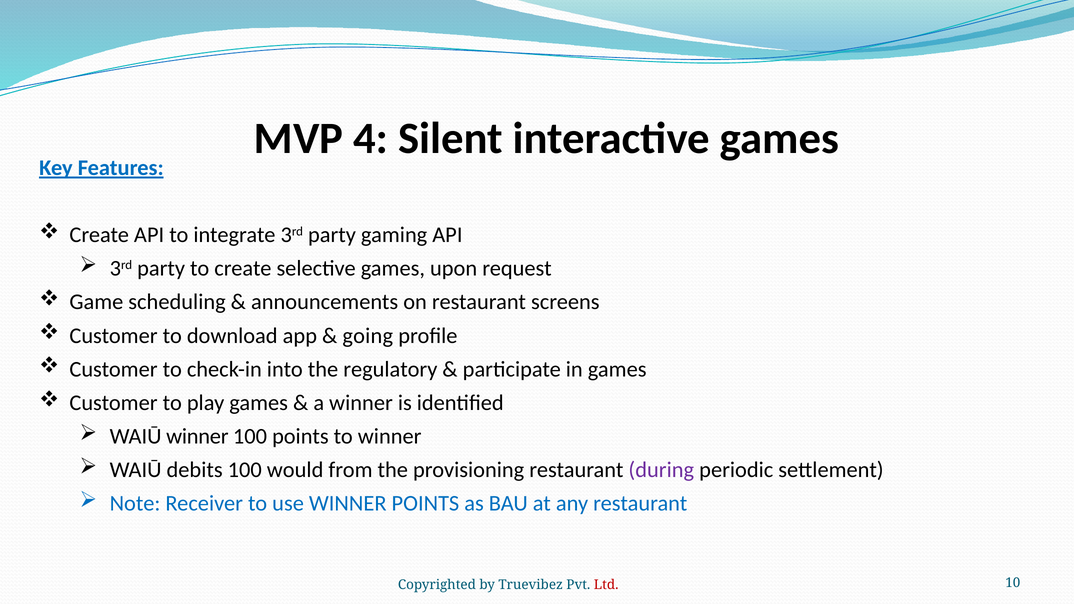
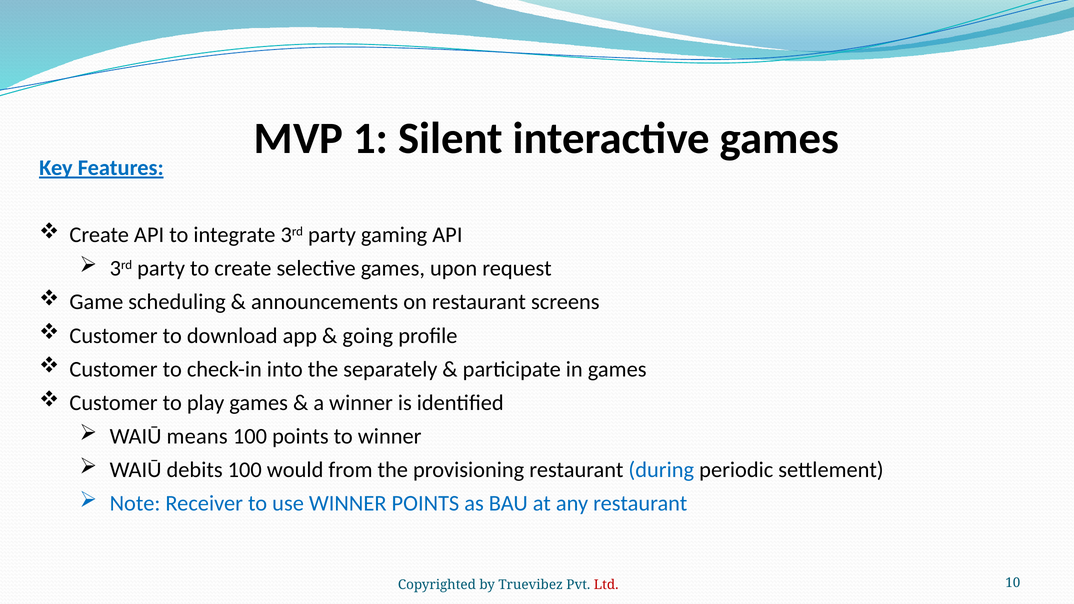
4: 4 -> 1 (371, 138)
regulatory: regulatory -> separately (390, 369)
WAIŪ winner: winner -> means (197, 436)
during colour: purple -> blue (661, 470)
